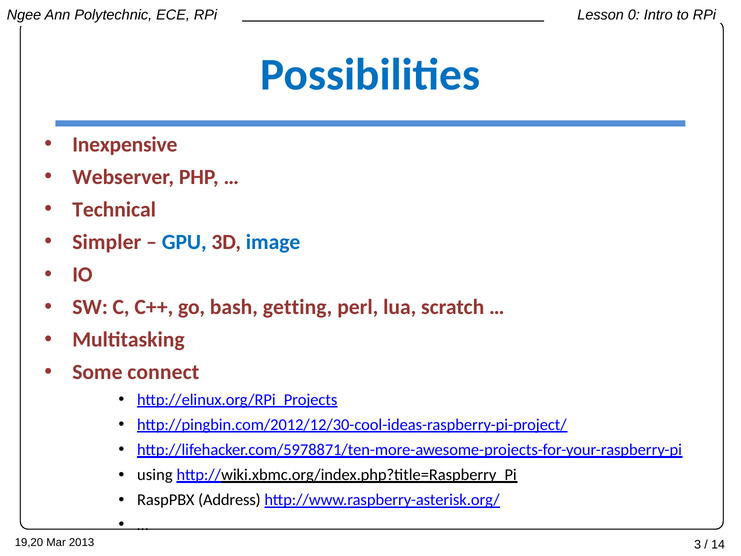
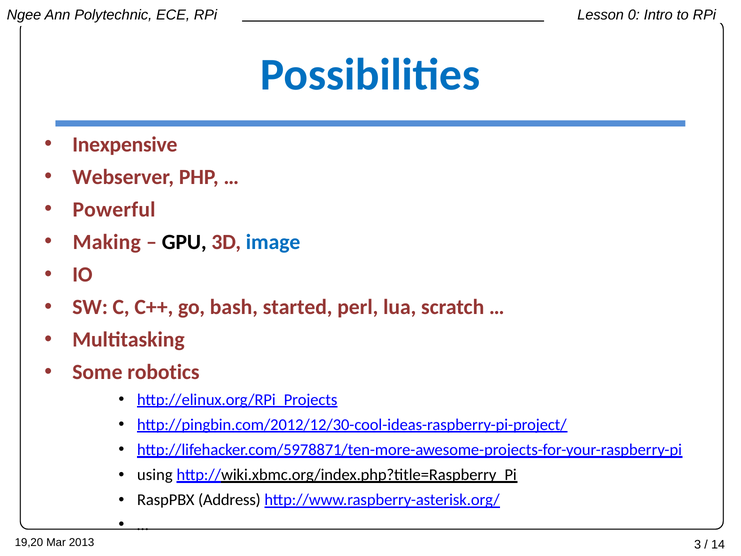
Technical: Technical -> Powerful (114, 209)
Simpler: Simpler -> Making (107, 242)
GPU colour: blue -> black (184, 242)
getting: getting -> started (298, 307)
connect: connect -> robotics (163, 372)
